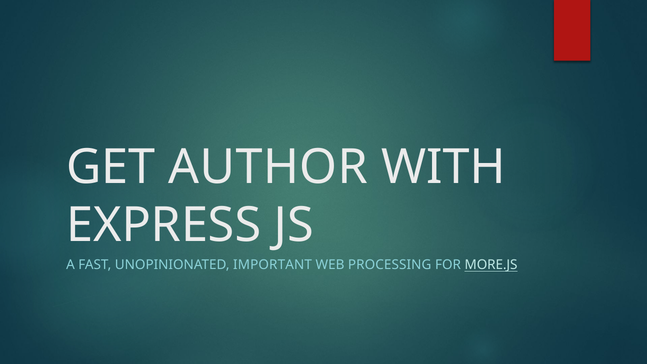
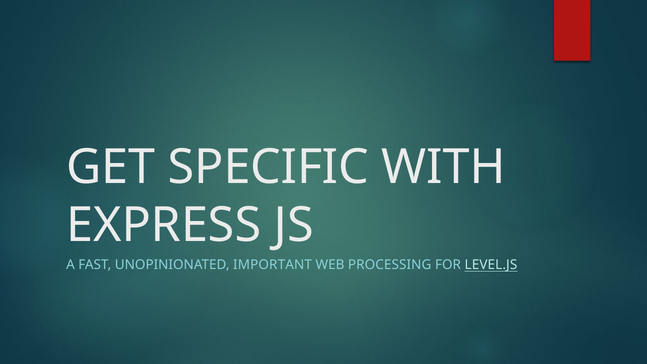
AUTHOR: AUTHOR -> SPECIFIC (268, 167)
MORE.JS: MORE.JS -> LEVEL.JS (491, 265)
